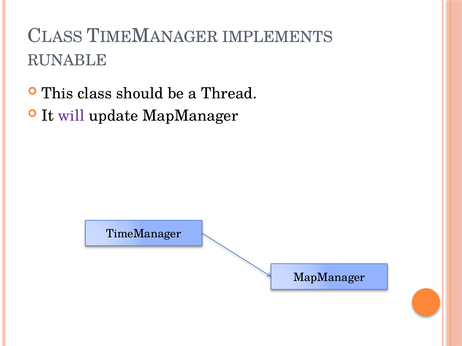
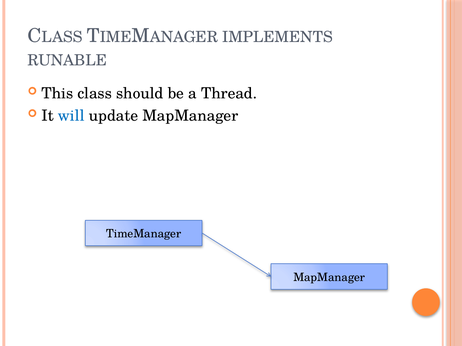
will colour: purple -> blue (71, 116)
